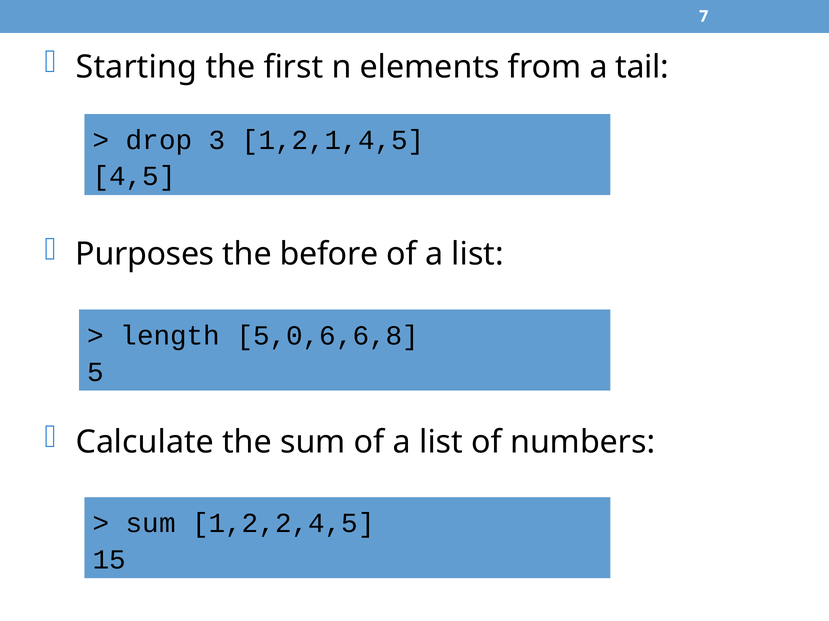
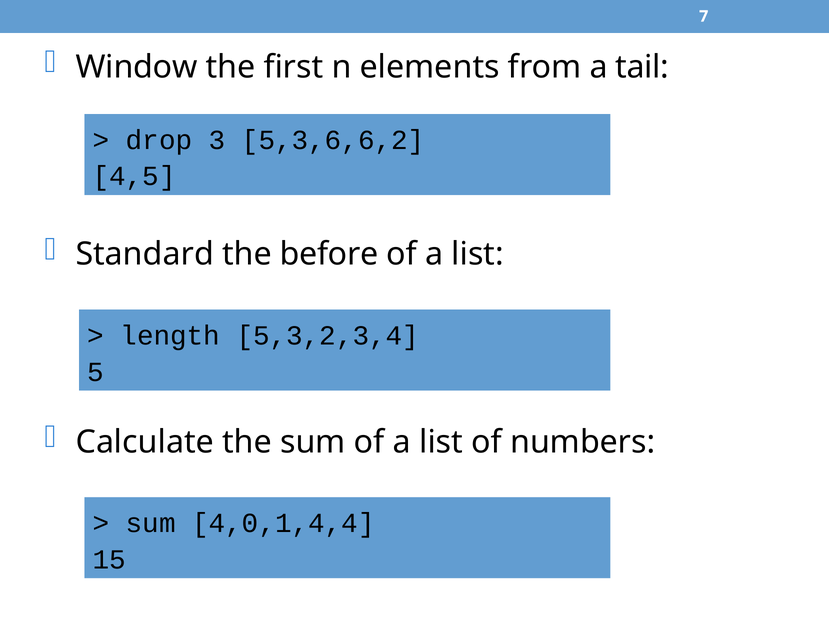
Starting: Starting -> Window (137, 67)
1,2,1,4,5: 1,2,1,4,5 -> 5,3,6,6,2 (333, 140)
Purposes: Purposes -> Standard (145, 255)
5,0,6,6,8: 5,0,6,6,8 -> 5,3,2,3,4 (328, 336)
1,2,2,4,5: 1,2,2,4,5 -> 4,0,1,4,4 (283, 524)
